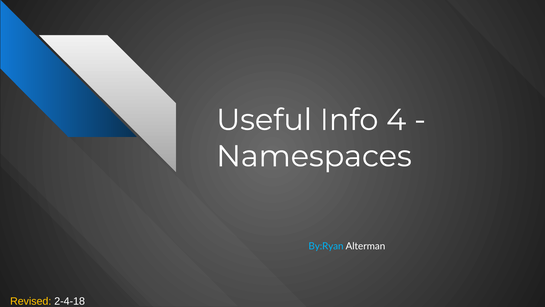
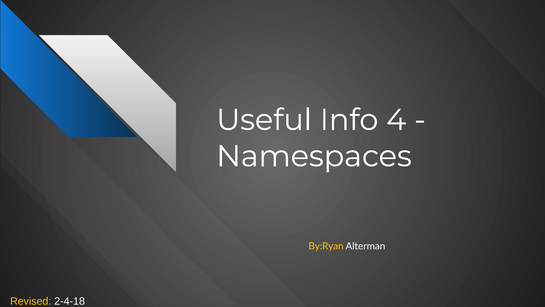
By:Ryan colour: light blue -> yellow (326, 246)
